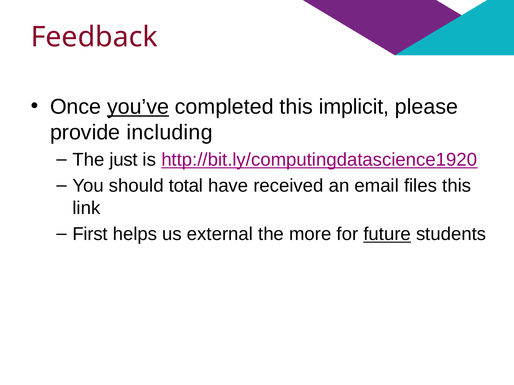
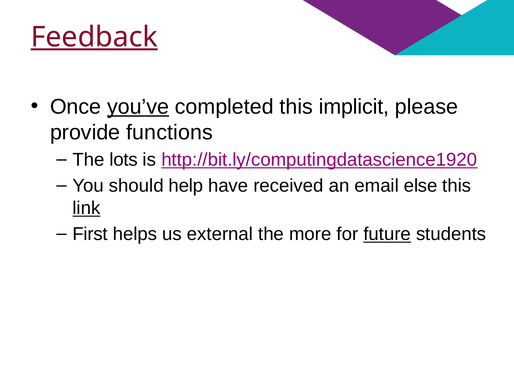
Feedback underline: none -> present (94, 37)
including: including -> functions (170, 133)
just: just -> lots (124, 160)
total: total -> help (186, 186)
files: files -> else (421, 186)
link underline: none -> present (86, 208)
